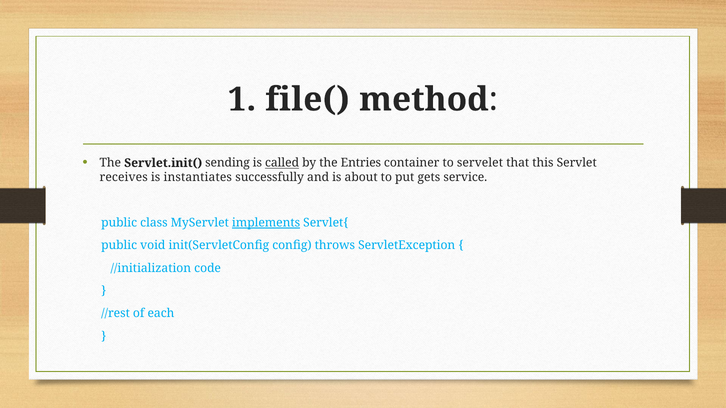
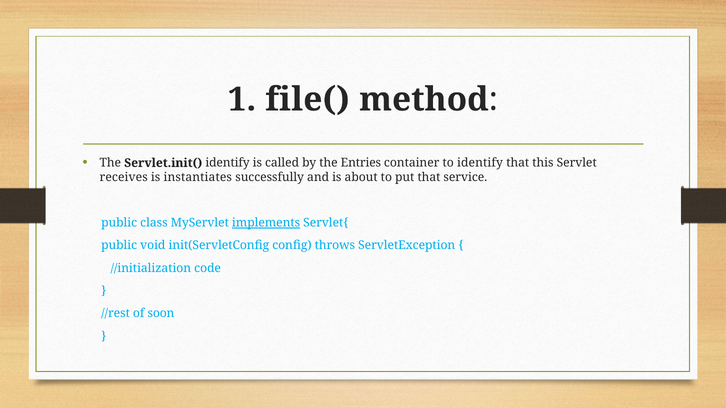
Servlet.init( sending: sending -> identify (228, 163)
called underline: present -> none (282, 163)
to servelet: servelet -> identify (480, 163)
put gets: gets -> that (429, 178)
each: each -> soon (161, 314)
